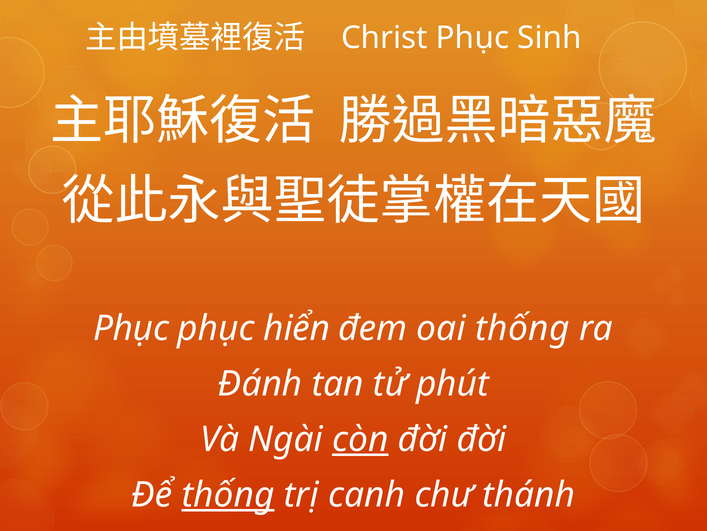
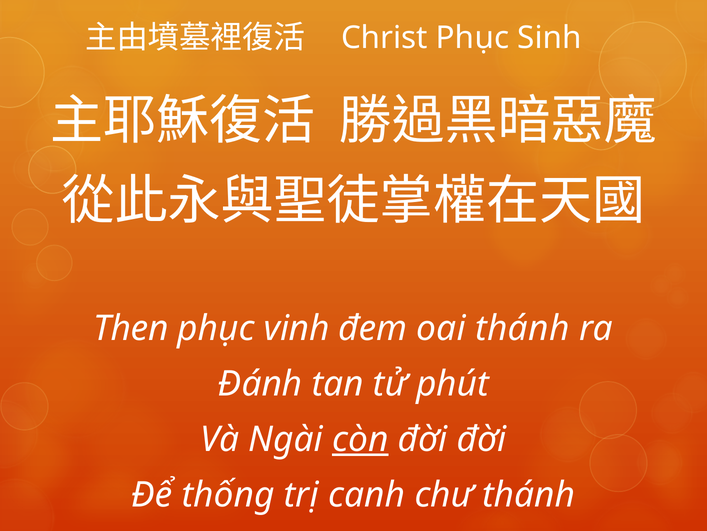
Phục: Phục -> Then (131, 328)
hiển: hiển -> vinh (297, 328)
oai thống: thống -> thánh (522, 328)
thống underline: present -> none (228, 494)
